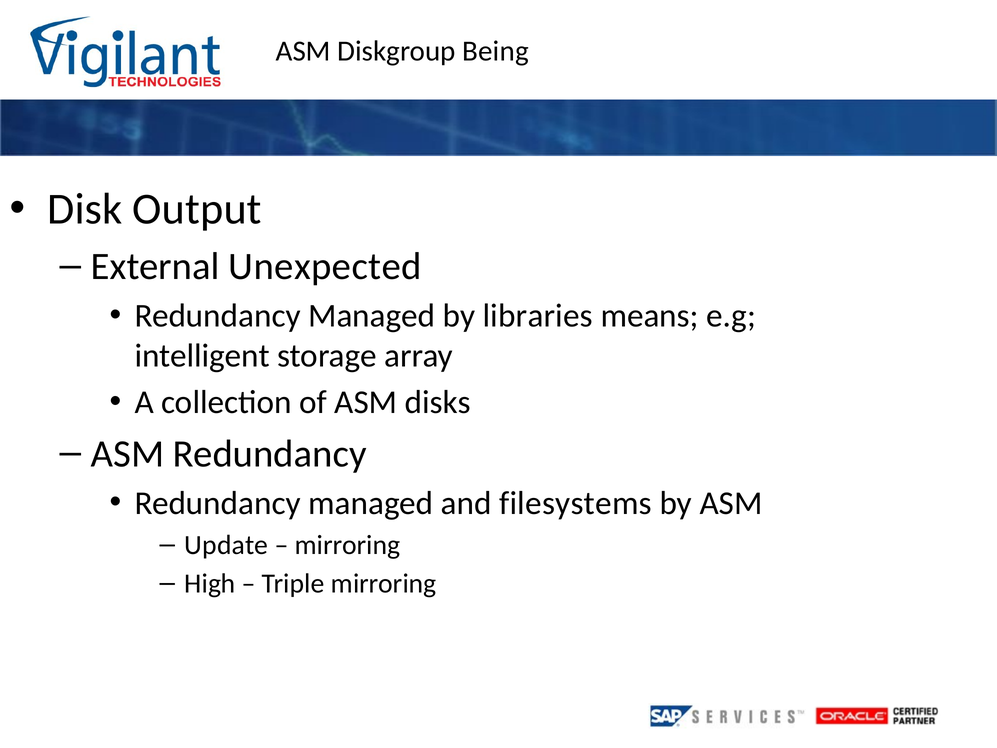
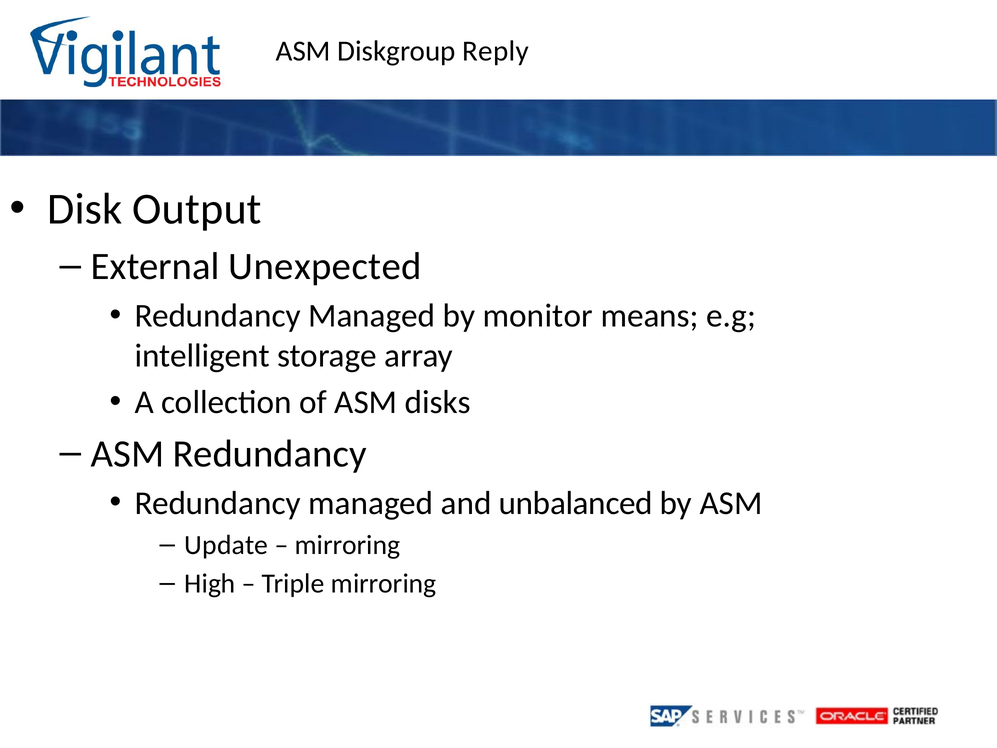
Being: Being -> Reply (496, 51)
libraries: libraries -> monitor (538, 316)
filesystems: filesystems -> unbalanced (576, 503)
